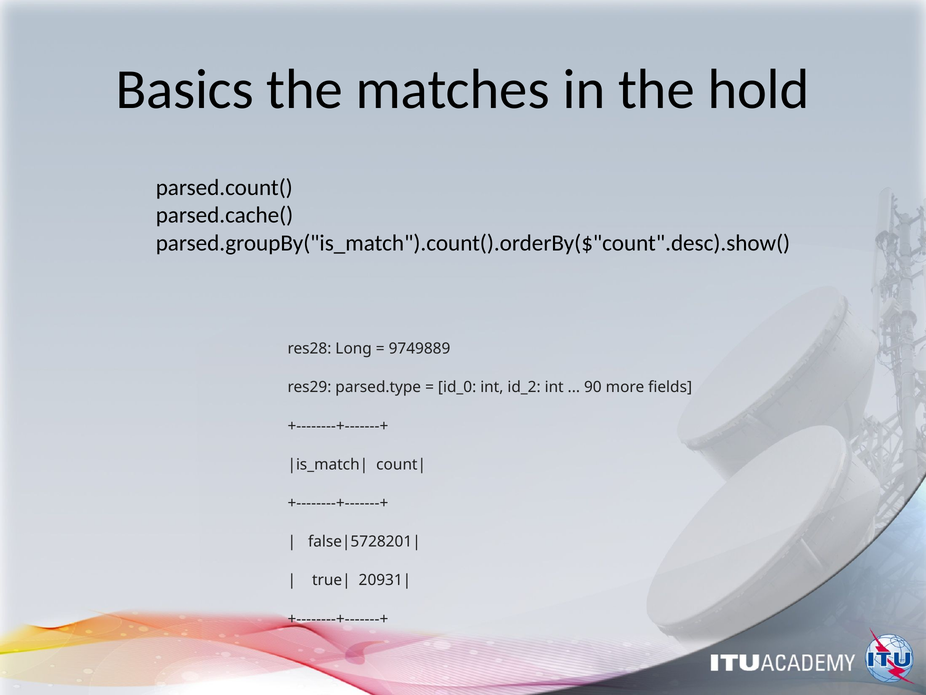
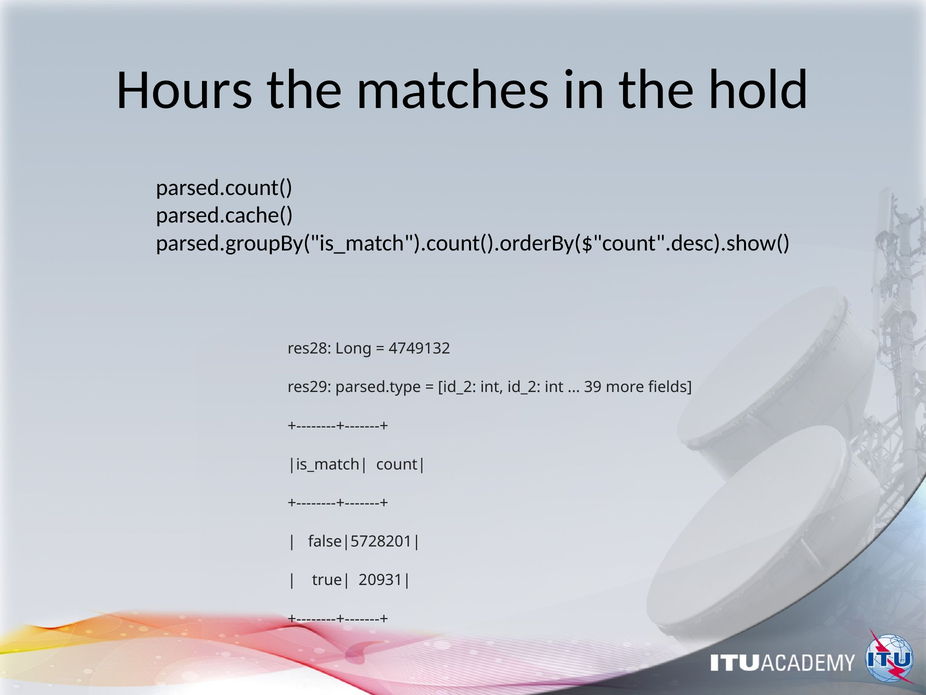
Basics: Basics -> Hours (184, 90)
9749889: 9749889 -> 4749132 (419, 348)
id_0: id_0 -> id_2 (457, 387)
90: 90 -> 39 (593, 387)
